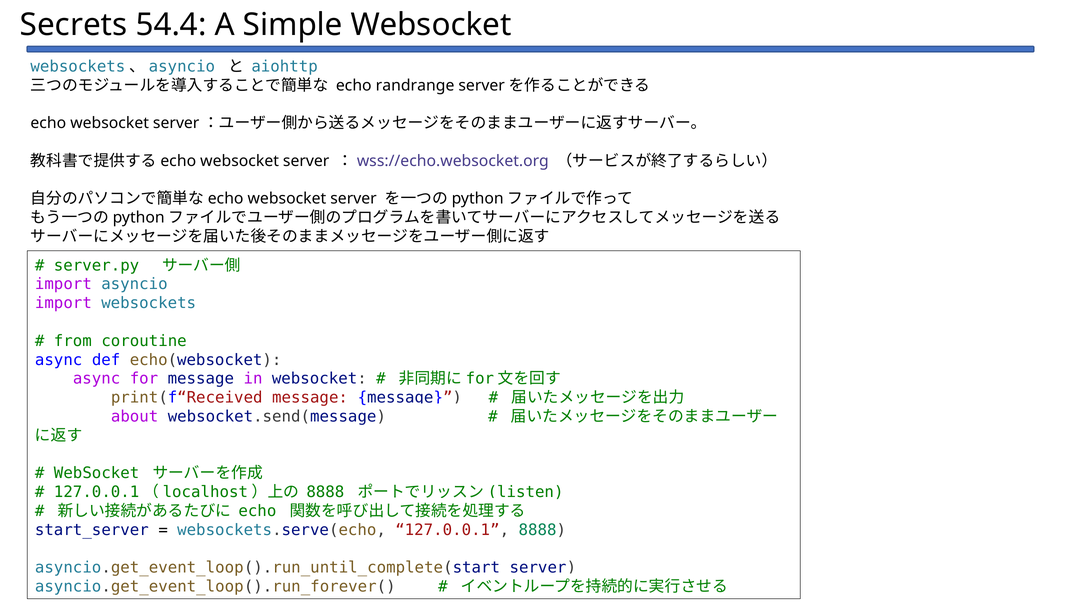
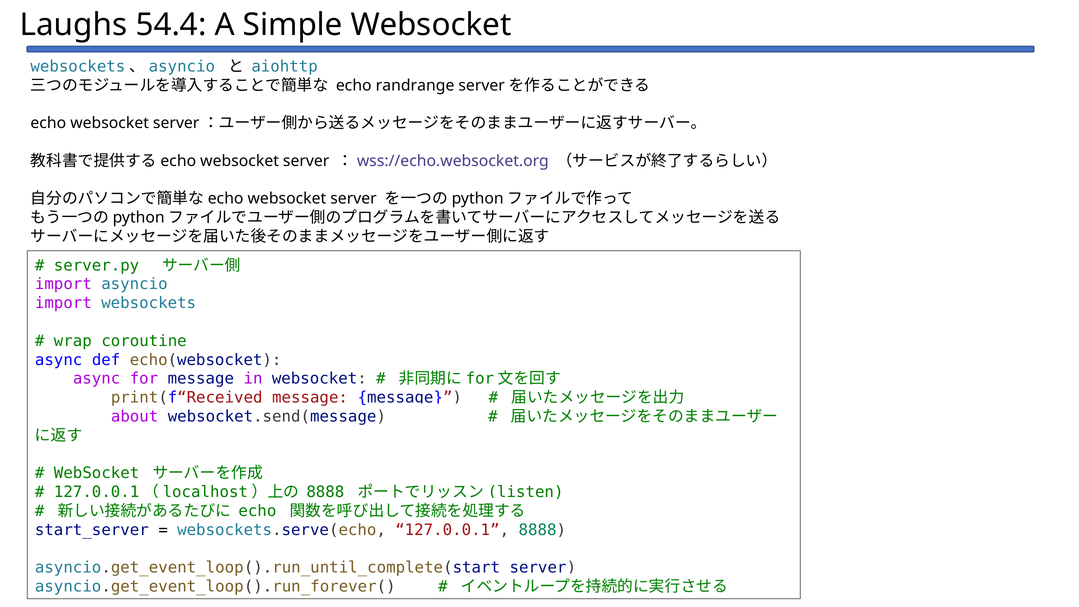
Secrets: Secrets -> Laughs (74, 25)
from: from -> wrap (73, 341)
